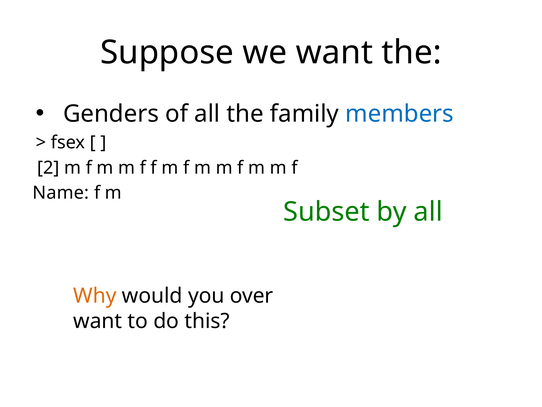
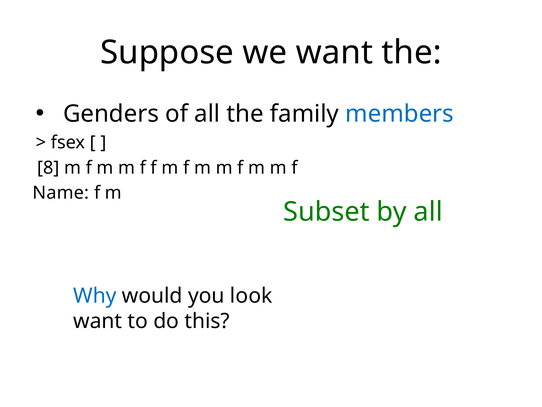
2: 2 -> 8 (48, 167)
Why colour: orange -> blue (95, 296)
over: over -> look (251, 296)
